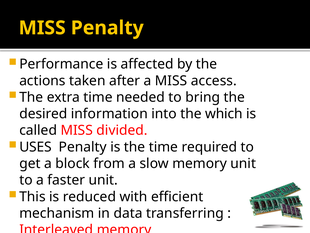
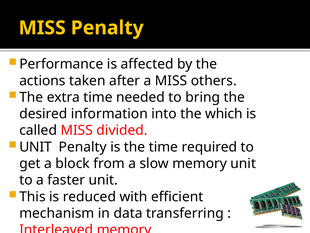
access: access -> others (214, 81)
USES: USES -> UNIT (36, 147)
